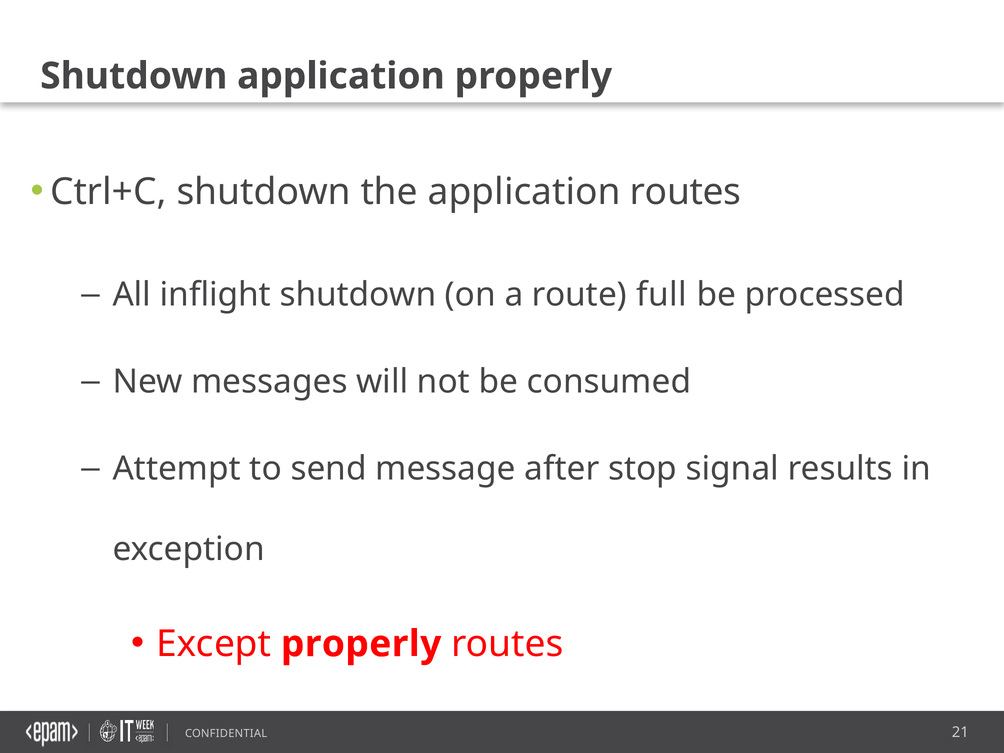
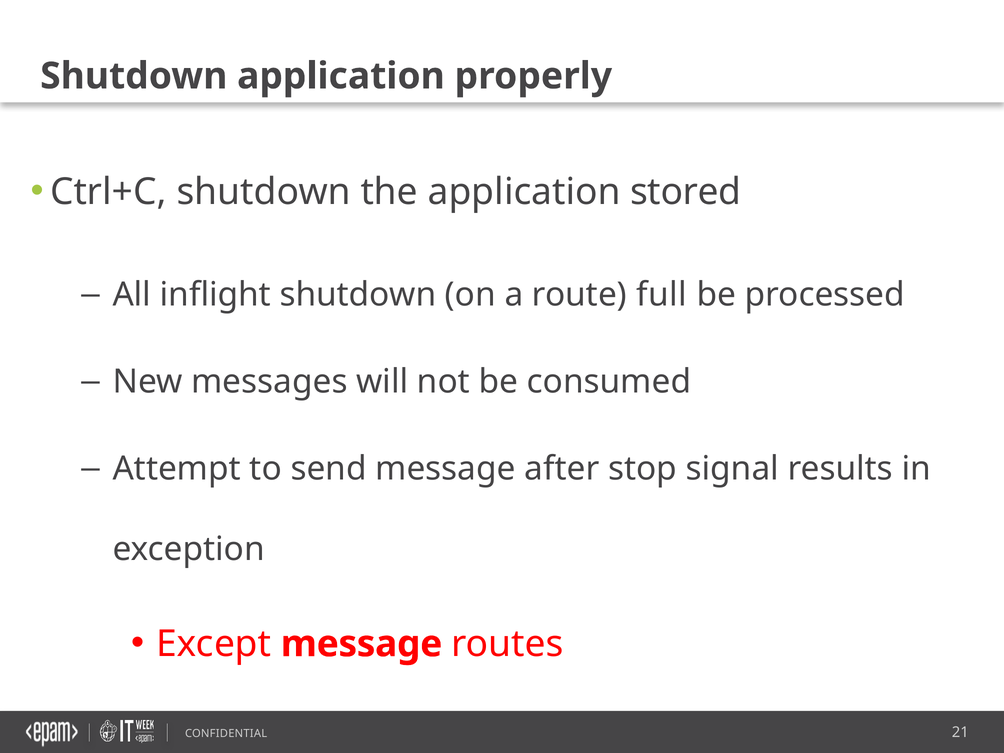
application routes: routes -> stored (686, 192)
Except properly: properly -> message (362, 644)
